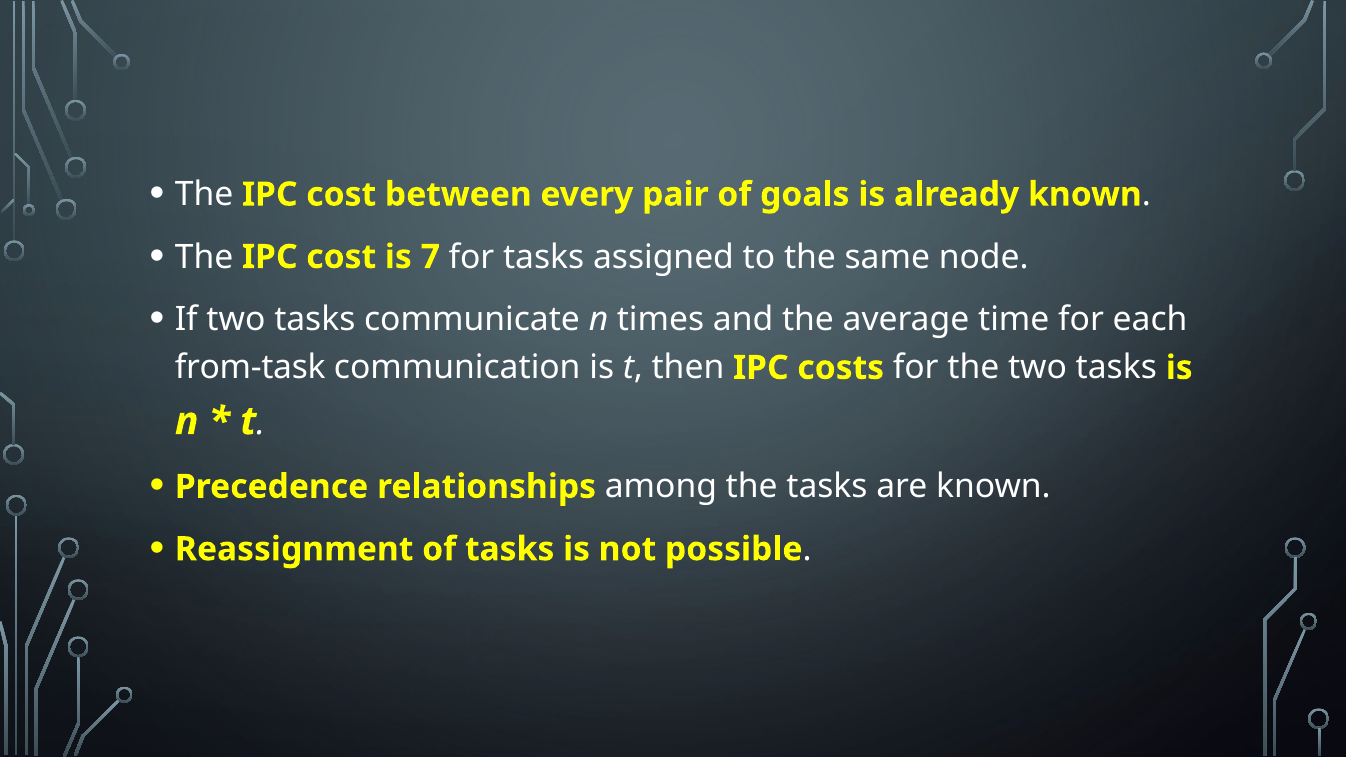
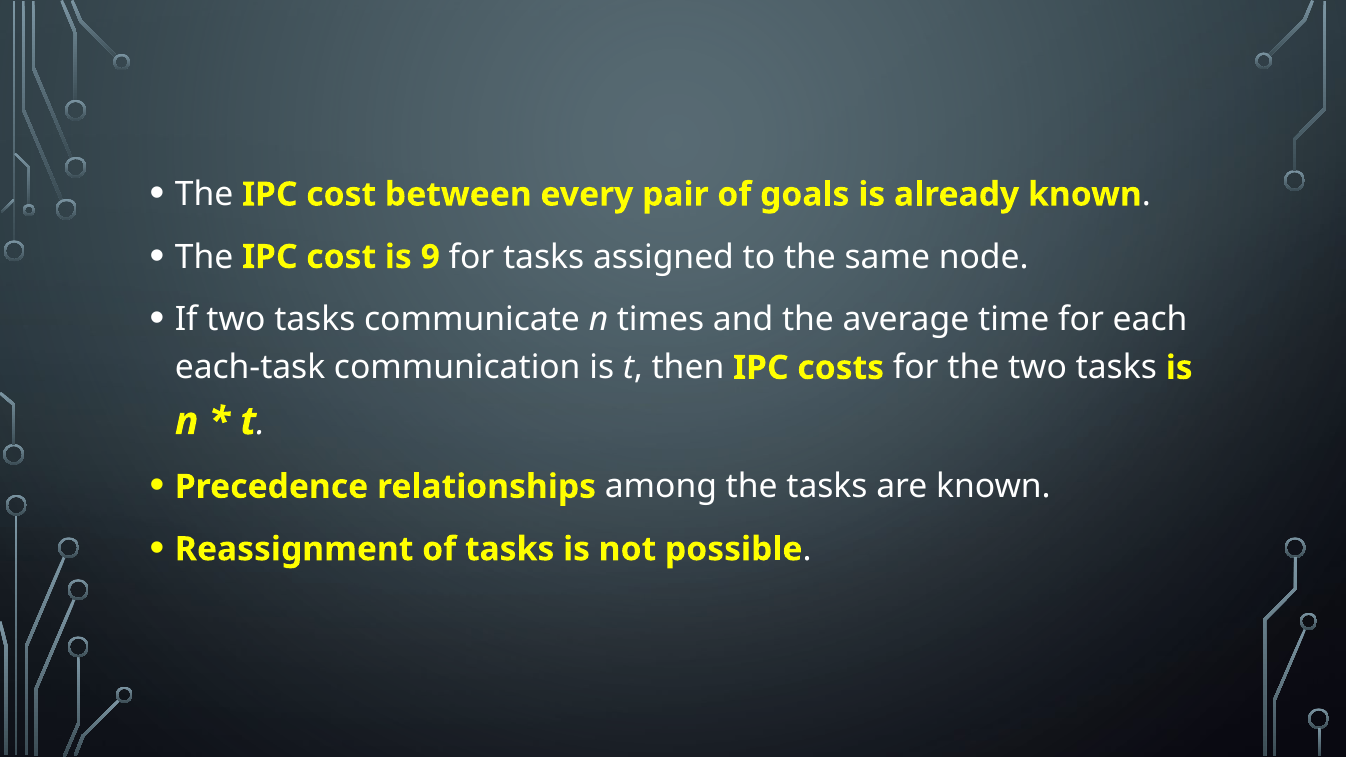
7: 7 -> 9 (430, 257)
from-task: from-task -> each-task (250, 368)
